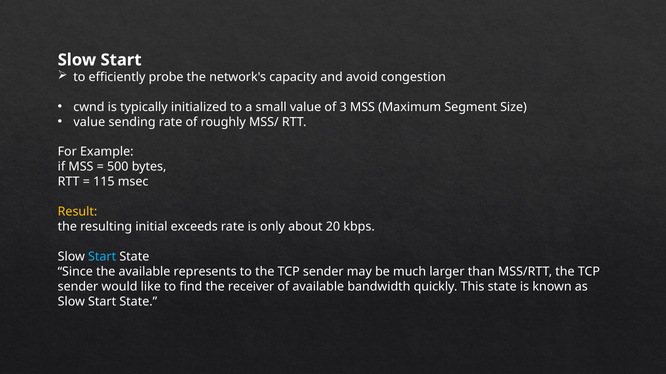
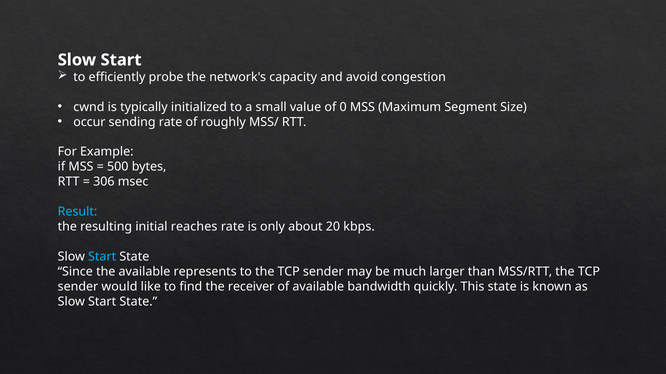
3: 3 -> 0 (343, 107)
value: value -> occur (89, 122)
115: 115 -> 306 (104, 182)
Result colour: yellow -> light blue (77, 212)
exceeds: exceeds -> reaches (194, 227)
